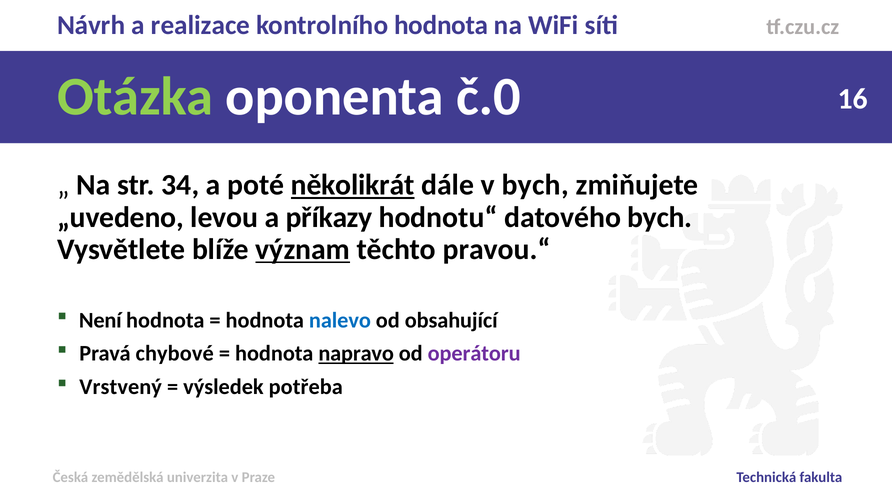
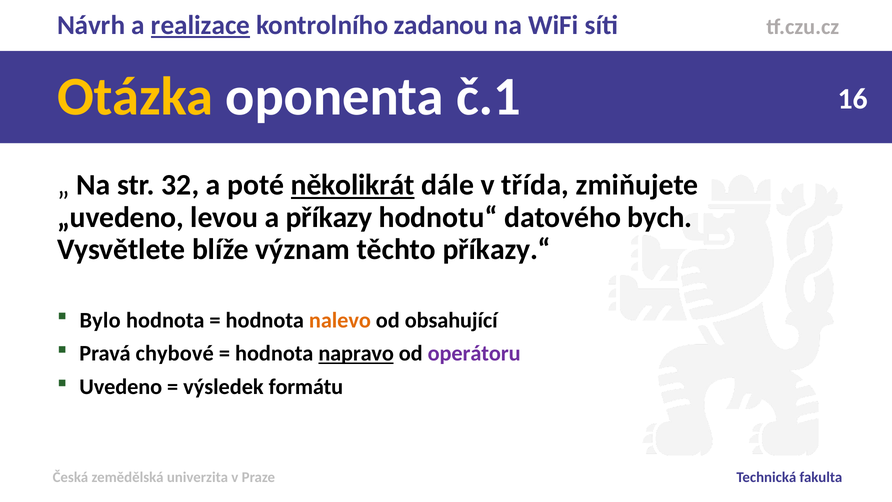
realizace underline: none -> present (201, 25)
kontrolního hodnota: hodnota -> zadanou (441, 25)
Otázka colour: light green -> yellow (135, 97)
č.0: č.0 -> č.1 (488, 97)
34: 34 -> 32 (180, 185)
v bych: bych -> třída (535, 185)
význam underline: present -> none (303, 249)
pravou.“: pravou.“ -> příkazy.“ (497, 249)
Není: Není -> Bylo (100, 320)
nalevo colour: blue -> orange (340, 320)
Vrstvený: Vrstvený -> Uvedeno (121, 387)
potřeba: potřeba -> formátu (306, 387)
